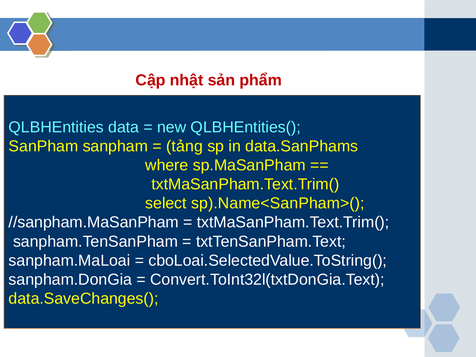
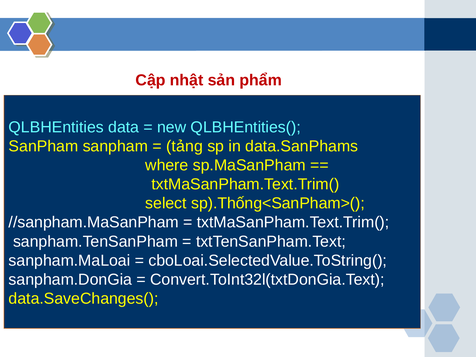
sp).Name<SanPham>(: sp).Name<SanPham>( -> sp).Thống<SanPham>( (278, 203)
